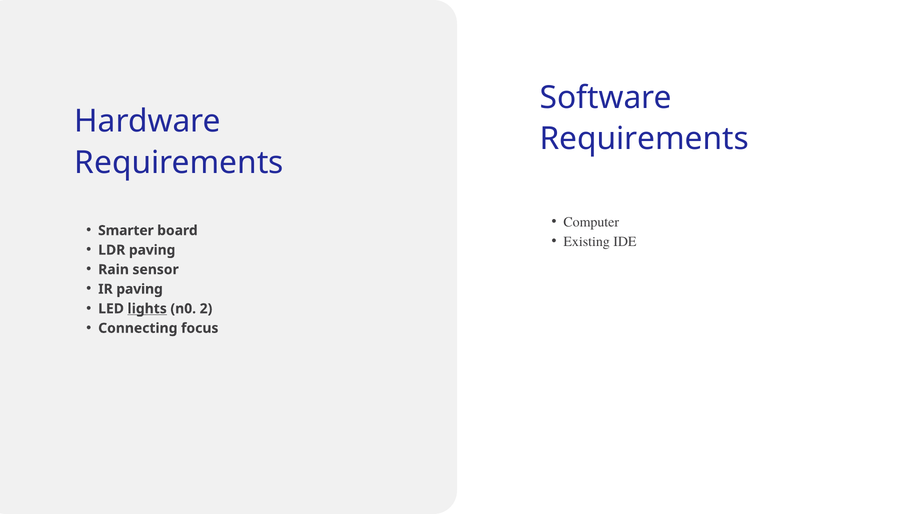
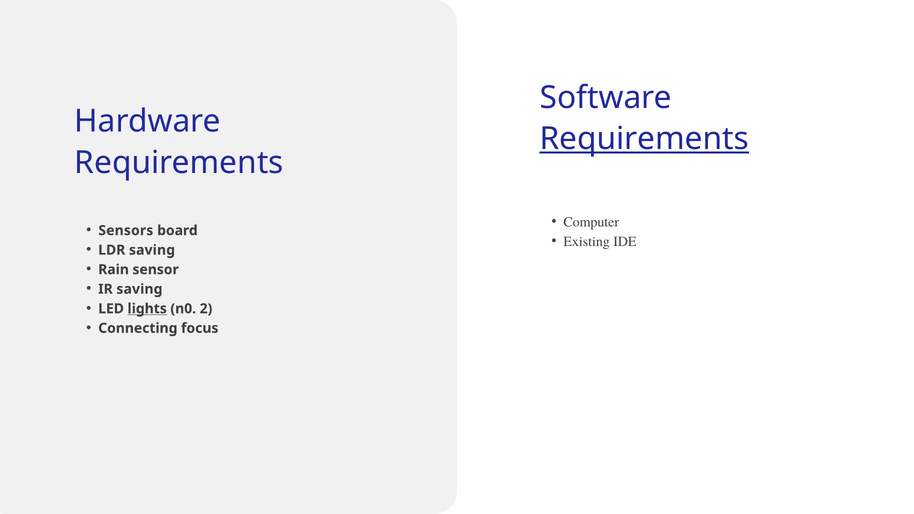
Requirements underline: none -> present (644, 139)
Smarter: Smarter -> Sensors (126, 231)
LDR paving: paving -> saving (152, 250)
IR paving: paving -> saving (139, 289)
